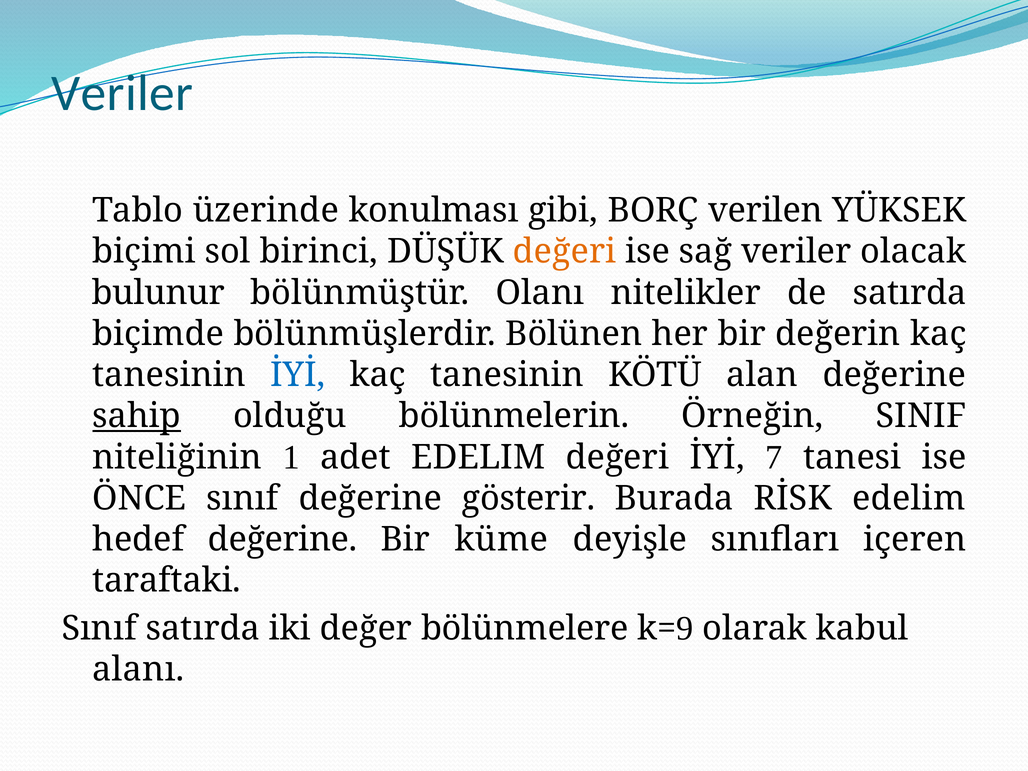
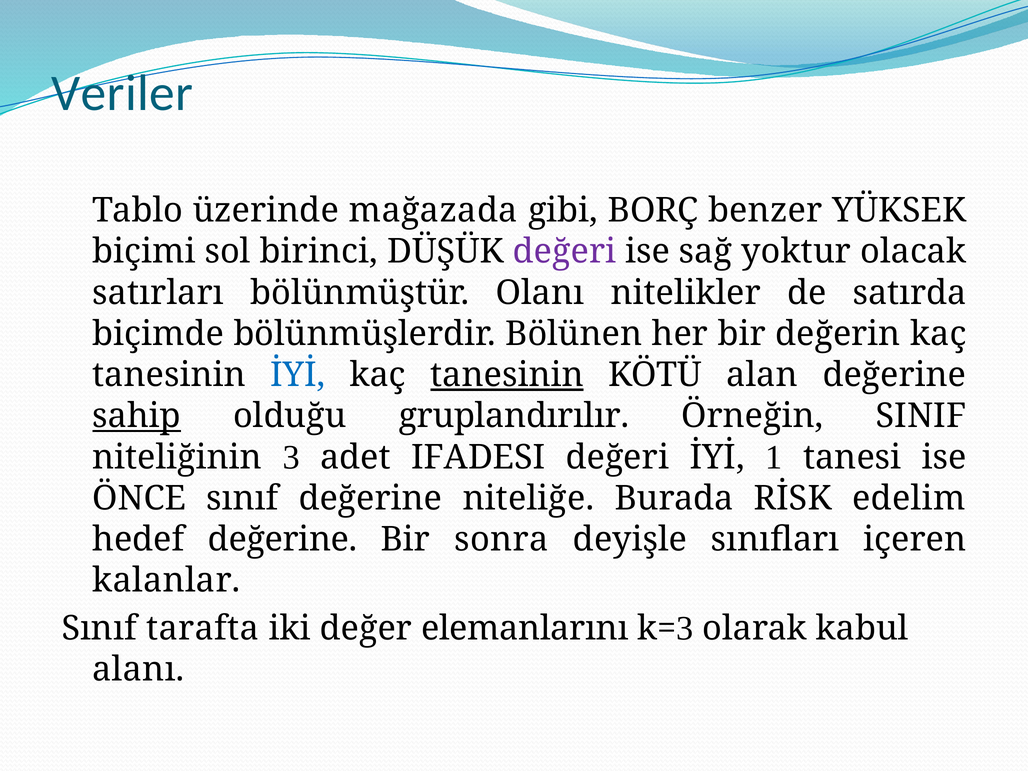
konulması: konulması -> mağazada (433, 211)
verilen: verilen -> benzer (765, 211)
değeri colour: orange -> purple (565, 252)
sağ veriler: veriler -> yoktur (796, 252)
bulunur: bulunur -> satırları (158, 293)
tanesinin underline: none -> present (507, 375)
bölünmelerin: bölünmelerin -> gruplandırılır (514, 416)
niteliğinin 1: 1 -> 3 (291, 457)
adet EDELIM: EDELIM -> IFADESI (478, 457)
7: 7 -> 1 (774, 457)
gösterir: gösterir -> niteliğe (528, 498)
küme: küme -> sonra (501, 539)
taraftaki: taraftaki -> kalanlar (166, 581)
Sınıf satırda: satırda -> tarafta (203, 629)
bölünmelere: bölünmelere -> elemanlarını (525, 629)
9: 9 -> 3 (685, 629)
